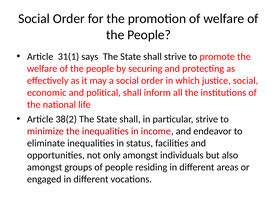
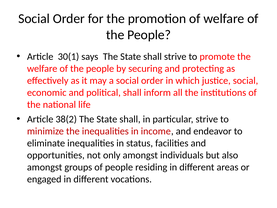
31(1: 31(1 -> 30(1 (68, 57)
